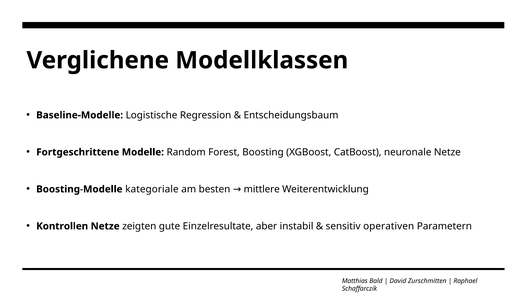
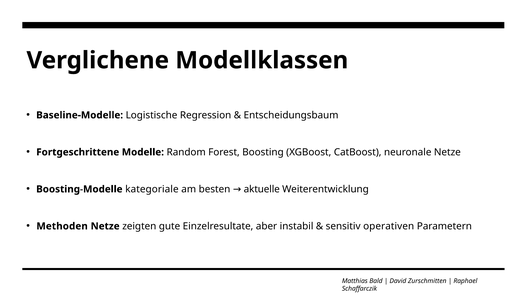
mittlere: mittlere -> aktuelle (262, 189)
Kontrollen: Kontrollen -> Methoden (62, 227)
